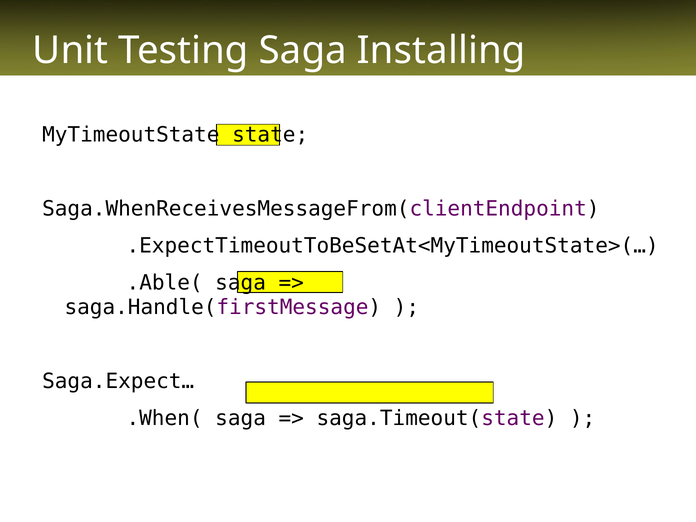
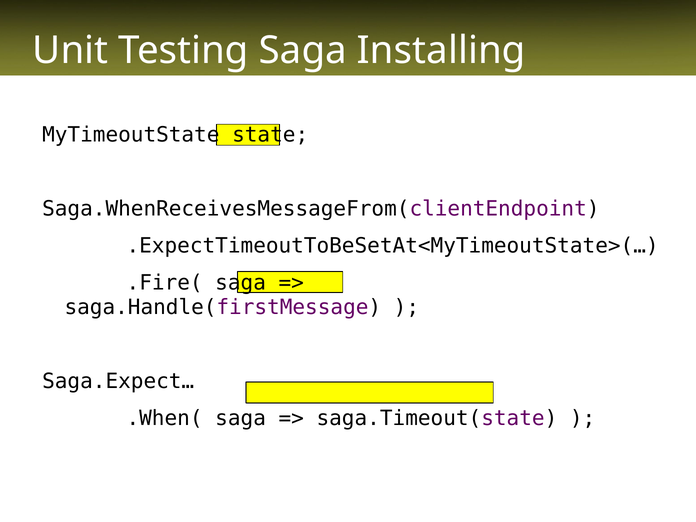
.Able(: .Able( -> .Fire( (165, 283)
